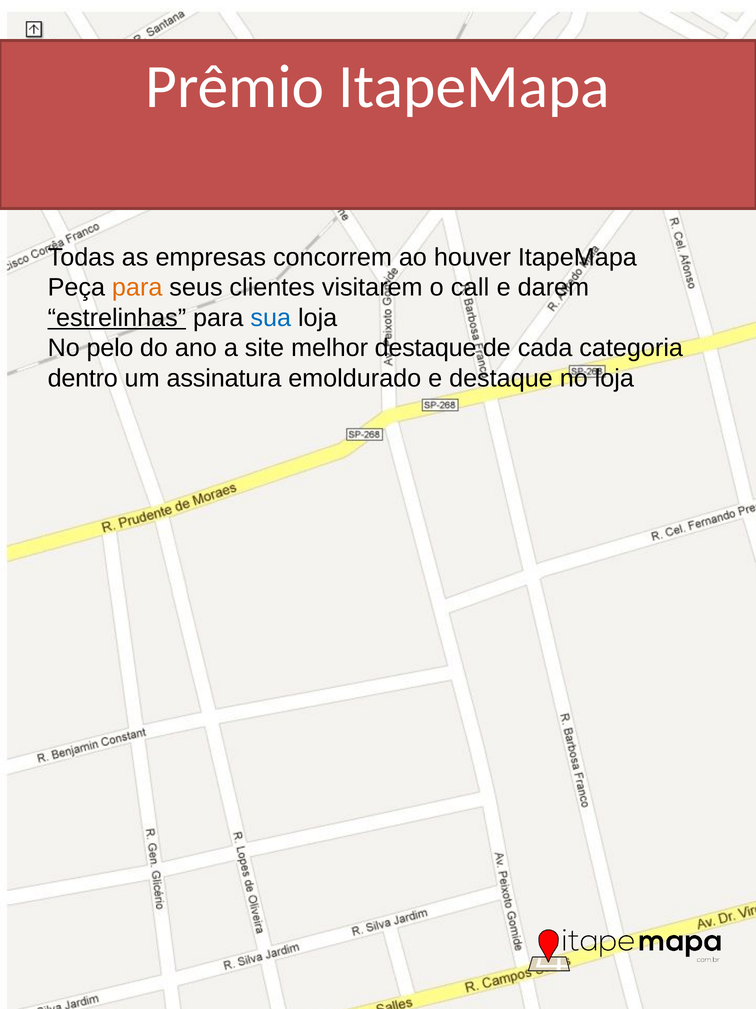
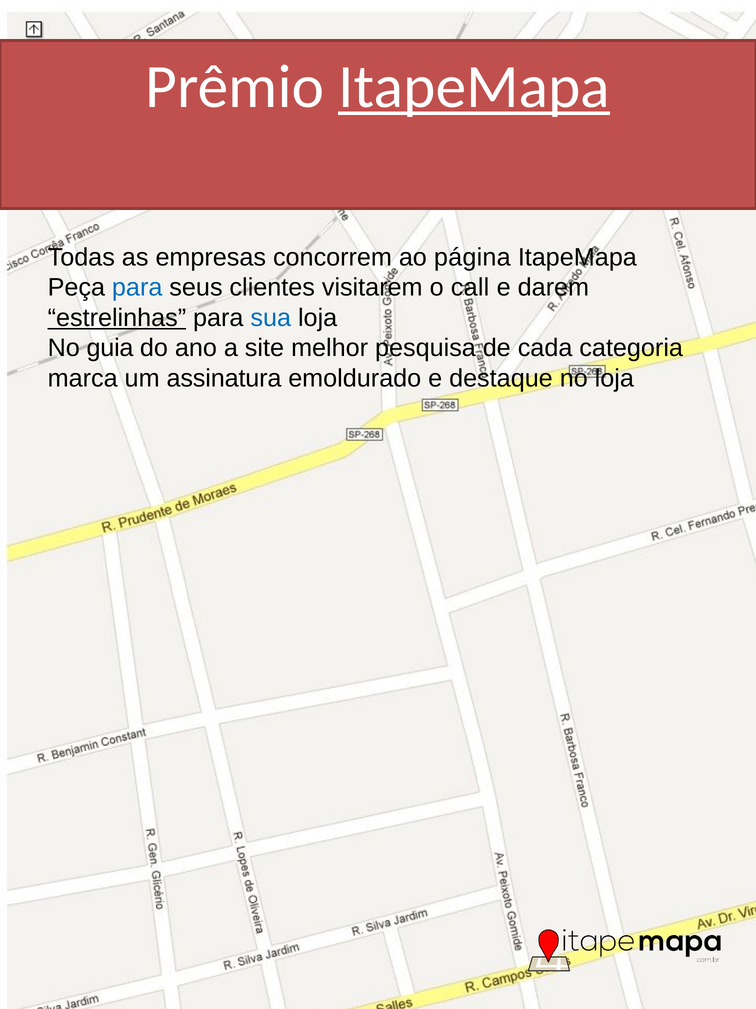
ItapeMapa underline: none -> present (474, 87)
houver: houver -> página (472, 257)
para colour: orange -> blue (137, 287)
pelo: pelo -> guia (110, 348)
melhor destaque: destaque -> pesquisa (425, 348)
dentro: dentro -> marca (83, 378)
